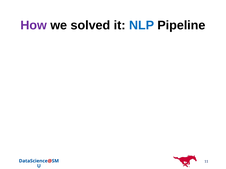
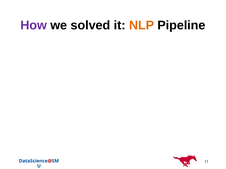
NLP colour: blue -> orange (142, 25)
